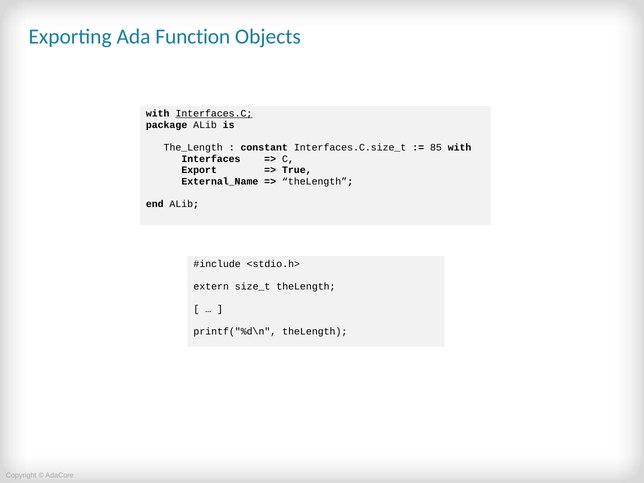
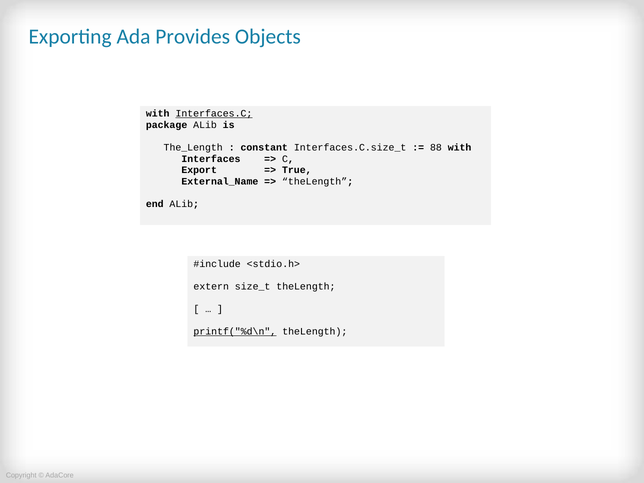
Function: Function -> Provides (193, 37)
85: 85 -> 88 (436, 148)
printf("%d\n underline: none -> present (235, 332)
